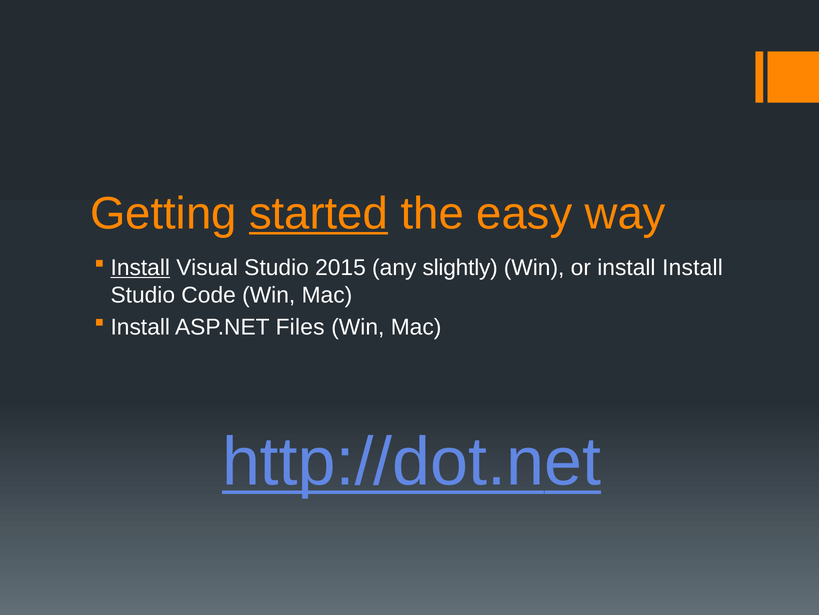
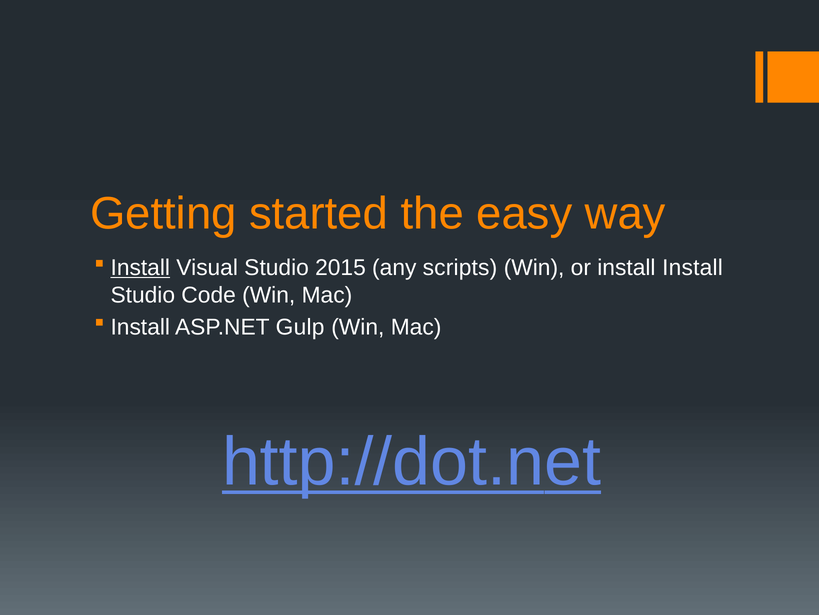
started underline: present -> none (319, 213)
slightly: slightly -> scripts (460, 267)
Files: Files -> Gulp (300, 327)
